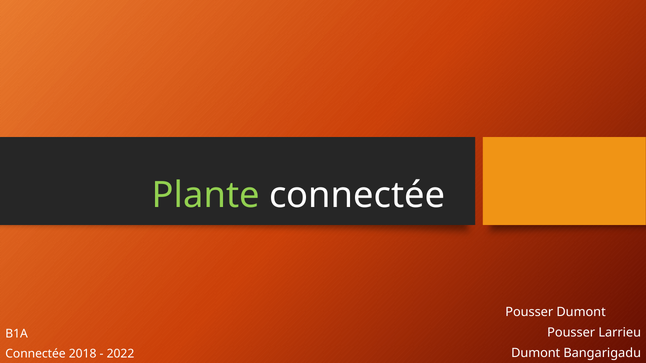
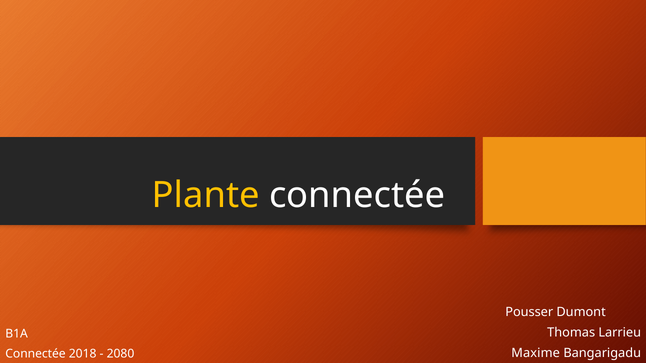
Plante colour: light green -> yellow (206, 195)
Pousser: Pousser -> Thomas (571, 333)
Dumont: Dumont -> Maxime (536, 354)
2022: 2022 -> 2080 (120, 354)
